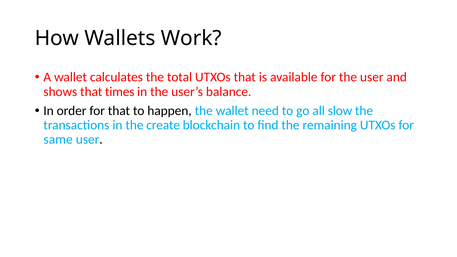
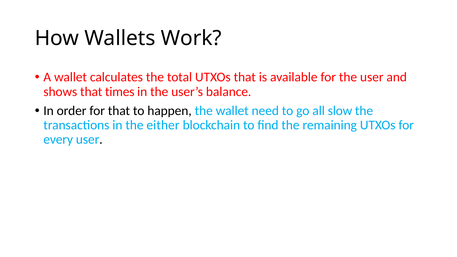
create: create -> either (163, 125)
same: same -> every (58, 140)
